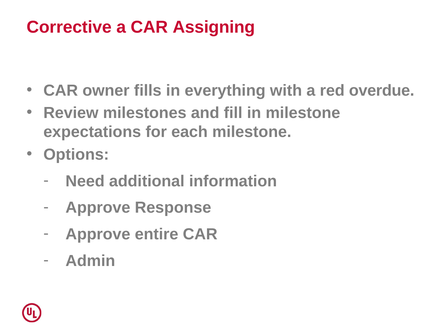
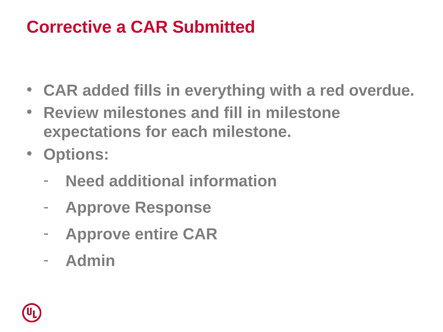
Assigning: Assigning -> Submitted (214, 27)
owner: owner -> added (106, 90)
